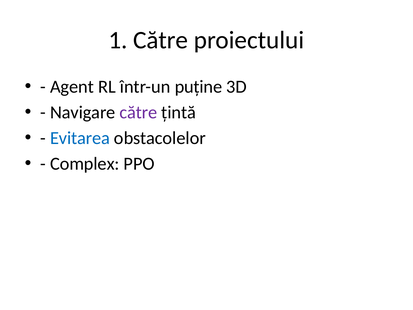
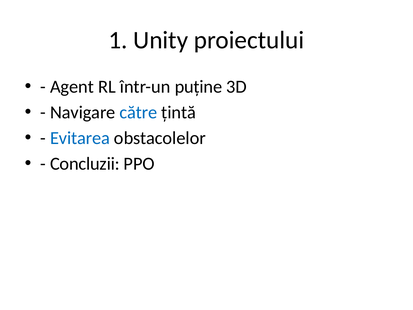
1 Către: Către -> Unity (161, 40)
către colour: purple -> blue (138, 112)
Complex: Complex -> Concluzii (85, 164)
